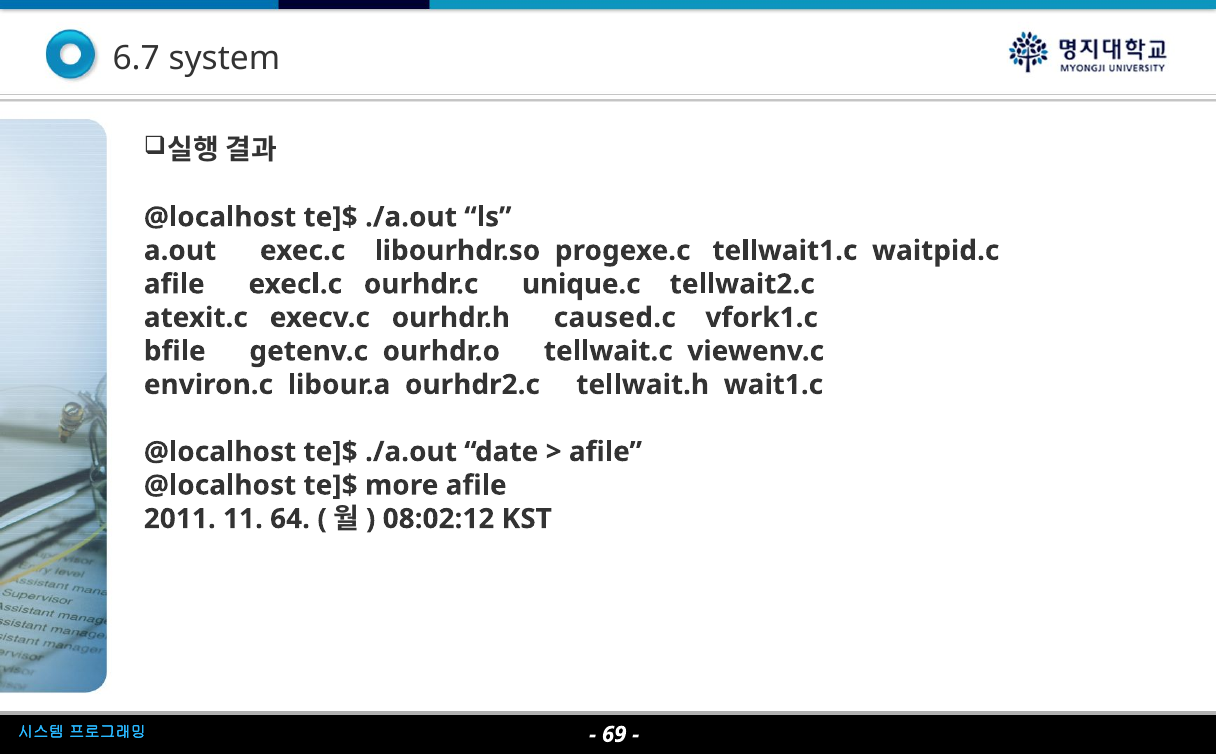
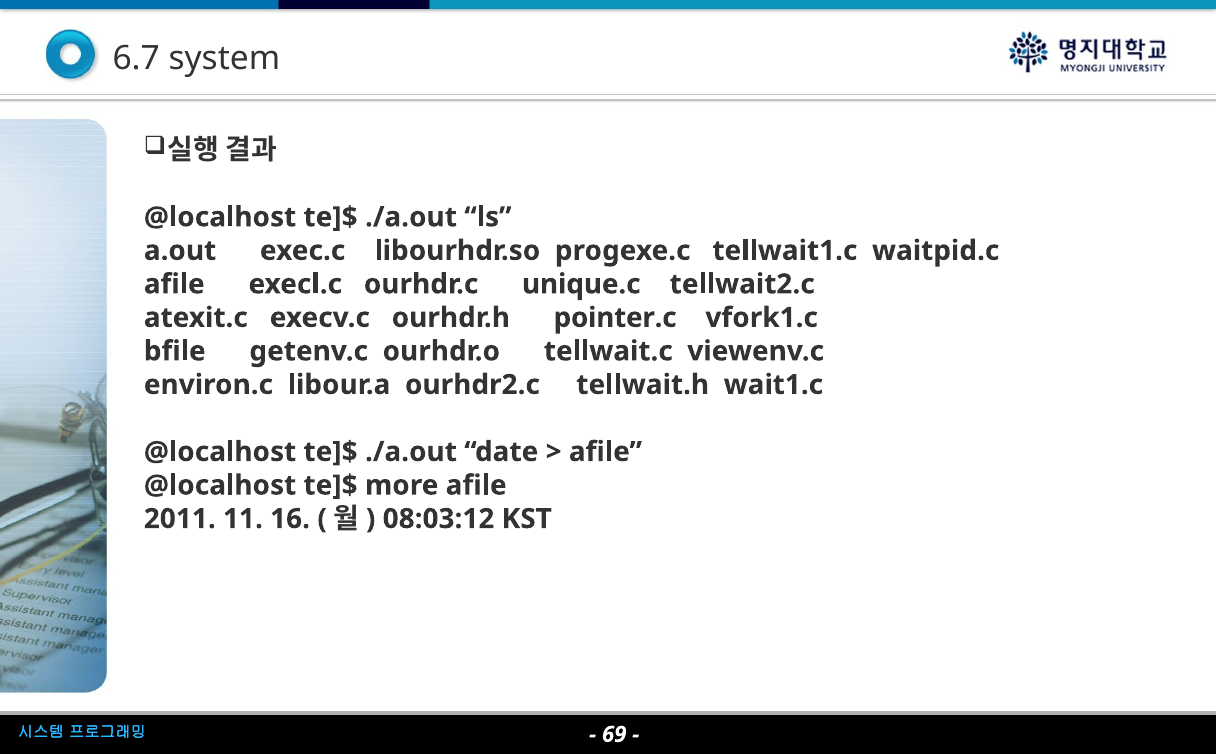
caused.c: caused.c -> pointer.c (615, 318)
64: 64 -> 16 (290, 519)
08:02:12: 08:02:12 -> 08:03:12 (439, 519)
